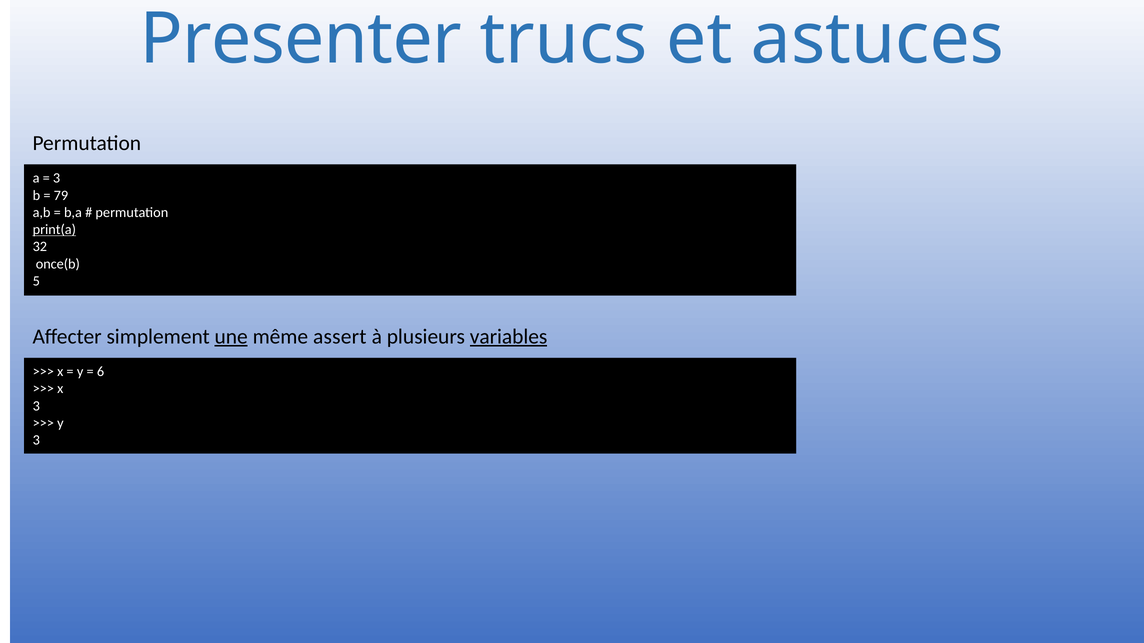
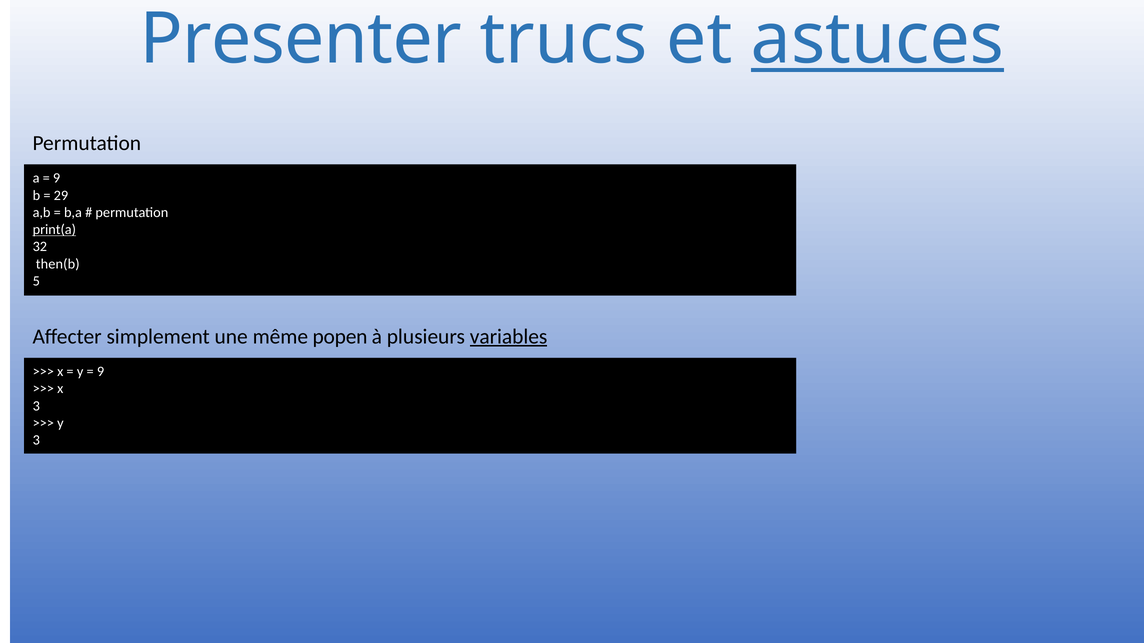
astuces underline: none -> present (878, 39)
3: 3 -> 9 (57, 178)
79: 79 -> 29 (61, 195)
once(b: once(b -> then(b (58, 264)
une underline: present -> none (231, 337)
assert: assert -> popen (340, 337)
6: 6 -> 9 (100, 372)
